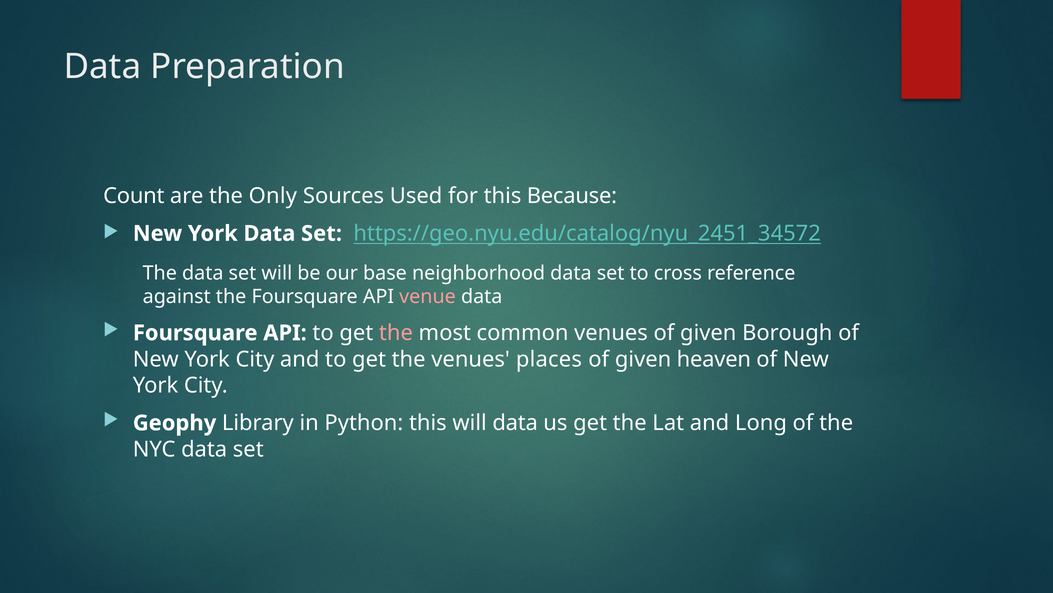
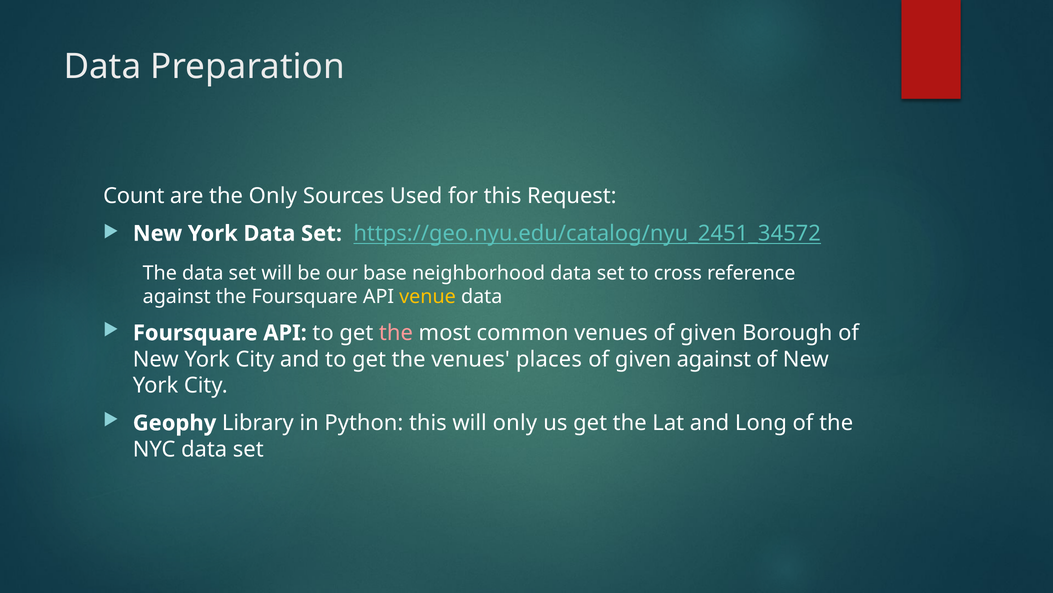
Because: Because -> Request (572, 196)
venue colour: pink -> yellow (428, 296)
given heaven: heaven -> against (714, 359)
will data: data -> only (515, 423)
